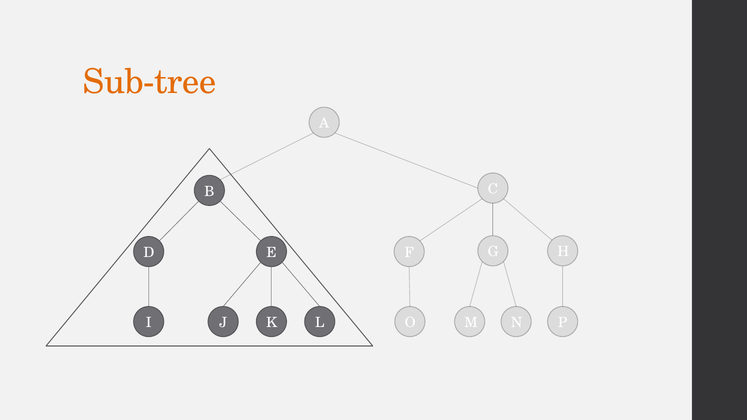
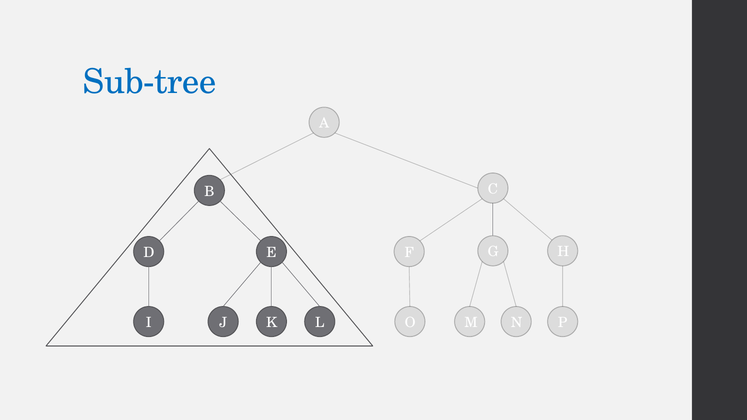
Sub-tree colour: orange -> blue (150, 82)
